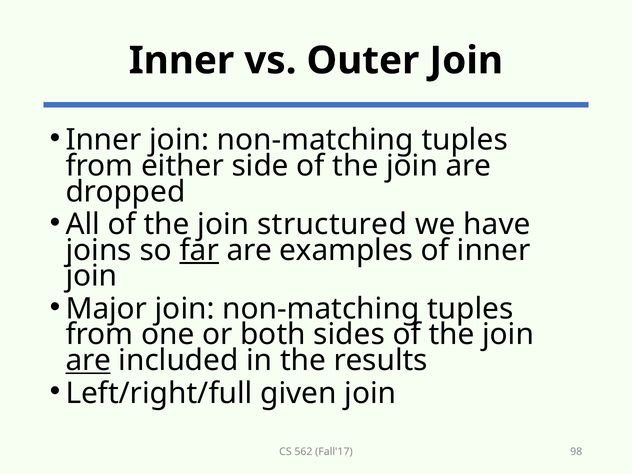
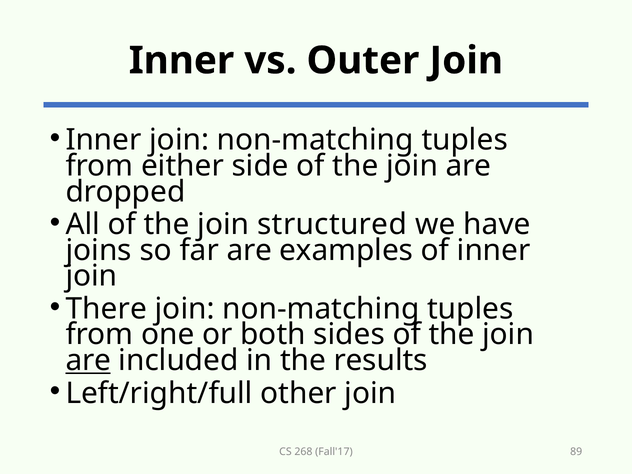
far underline: present -> none (199, 250)
Major: Major -> There (106, 309)
given: given -> other (299, 393)
562: 562 -> 268 (303, 452)
98: 98 -> 89 (576, 452)
